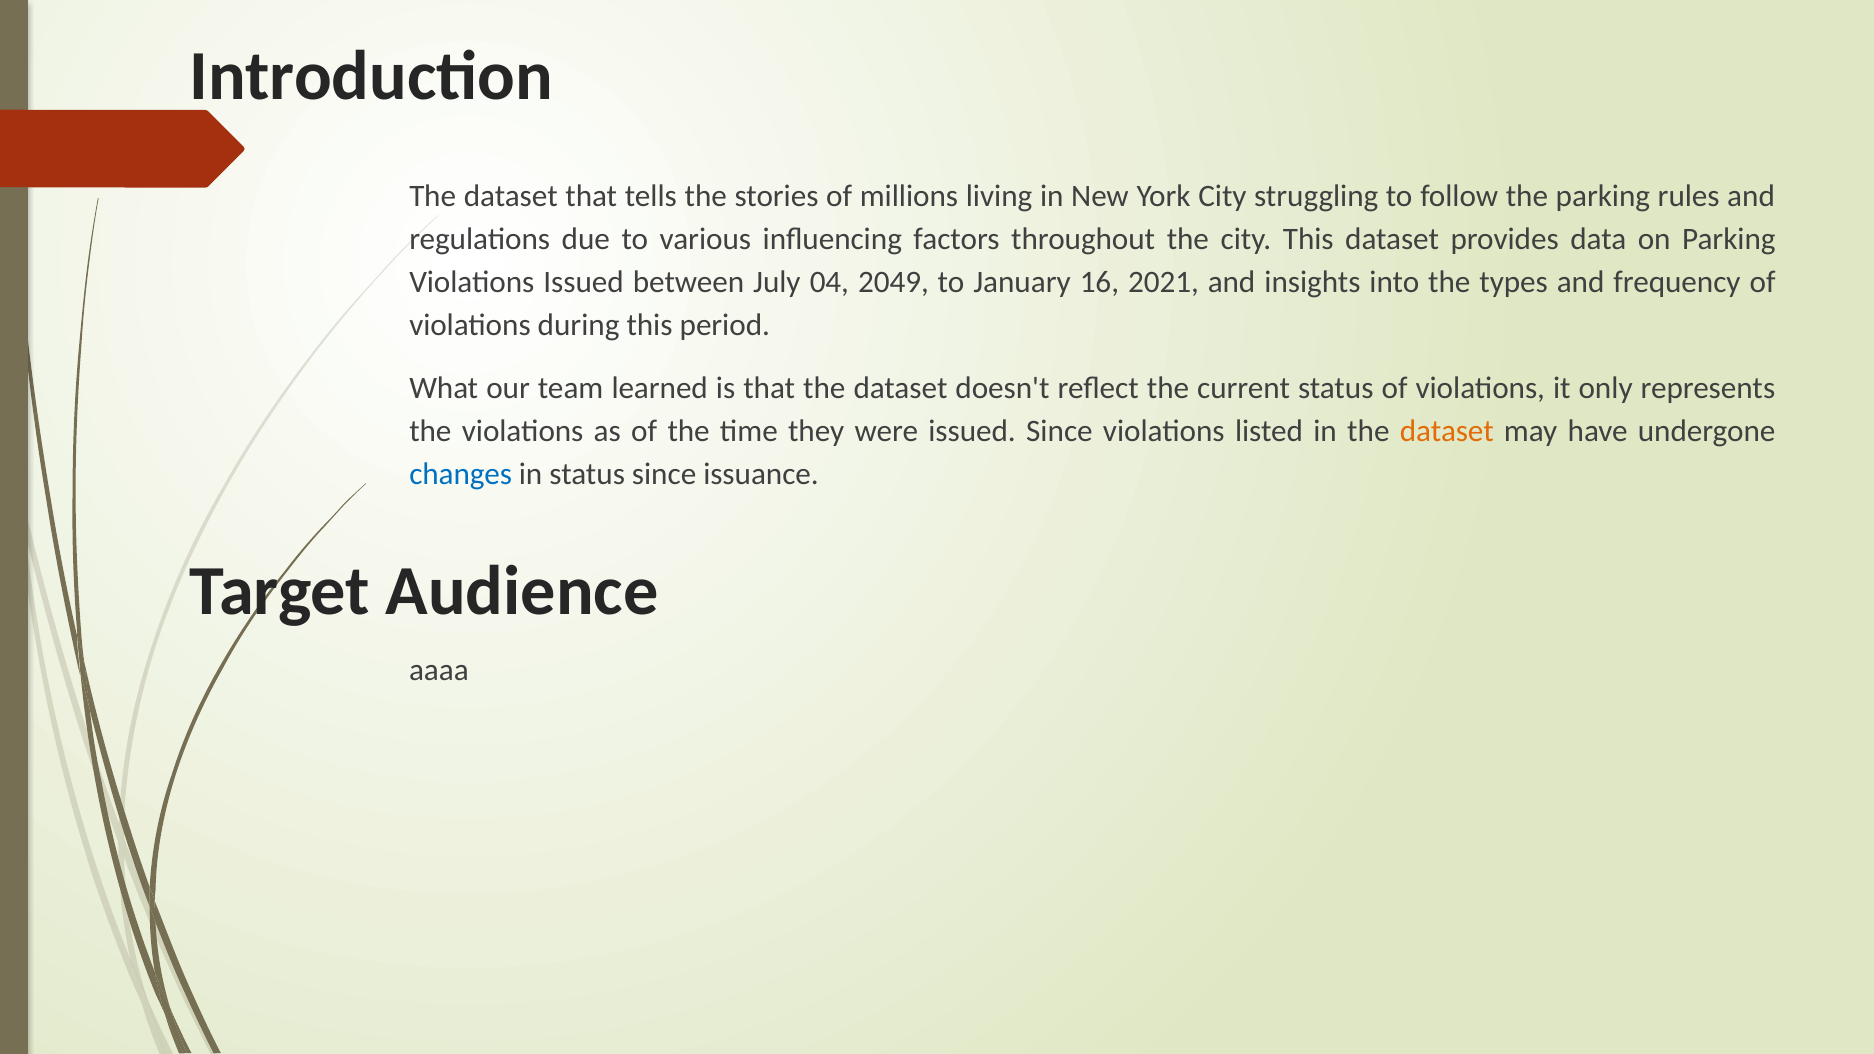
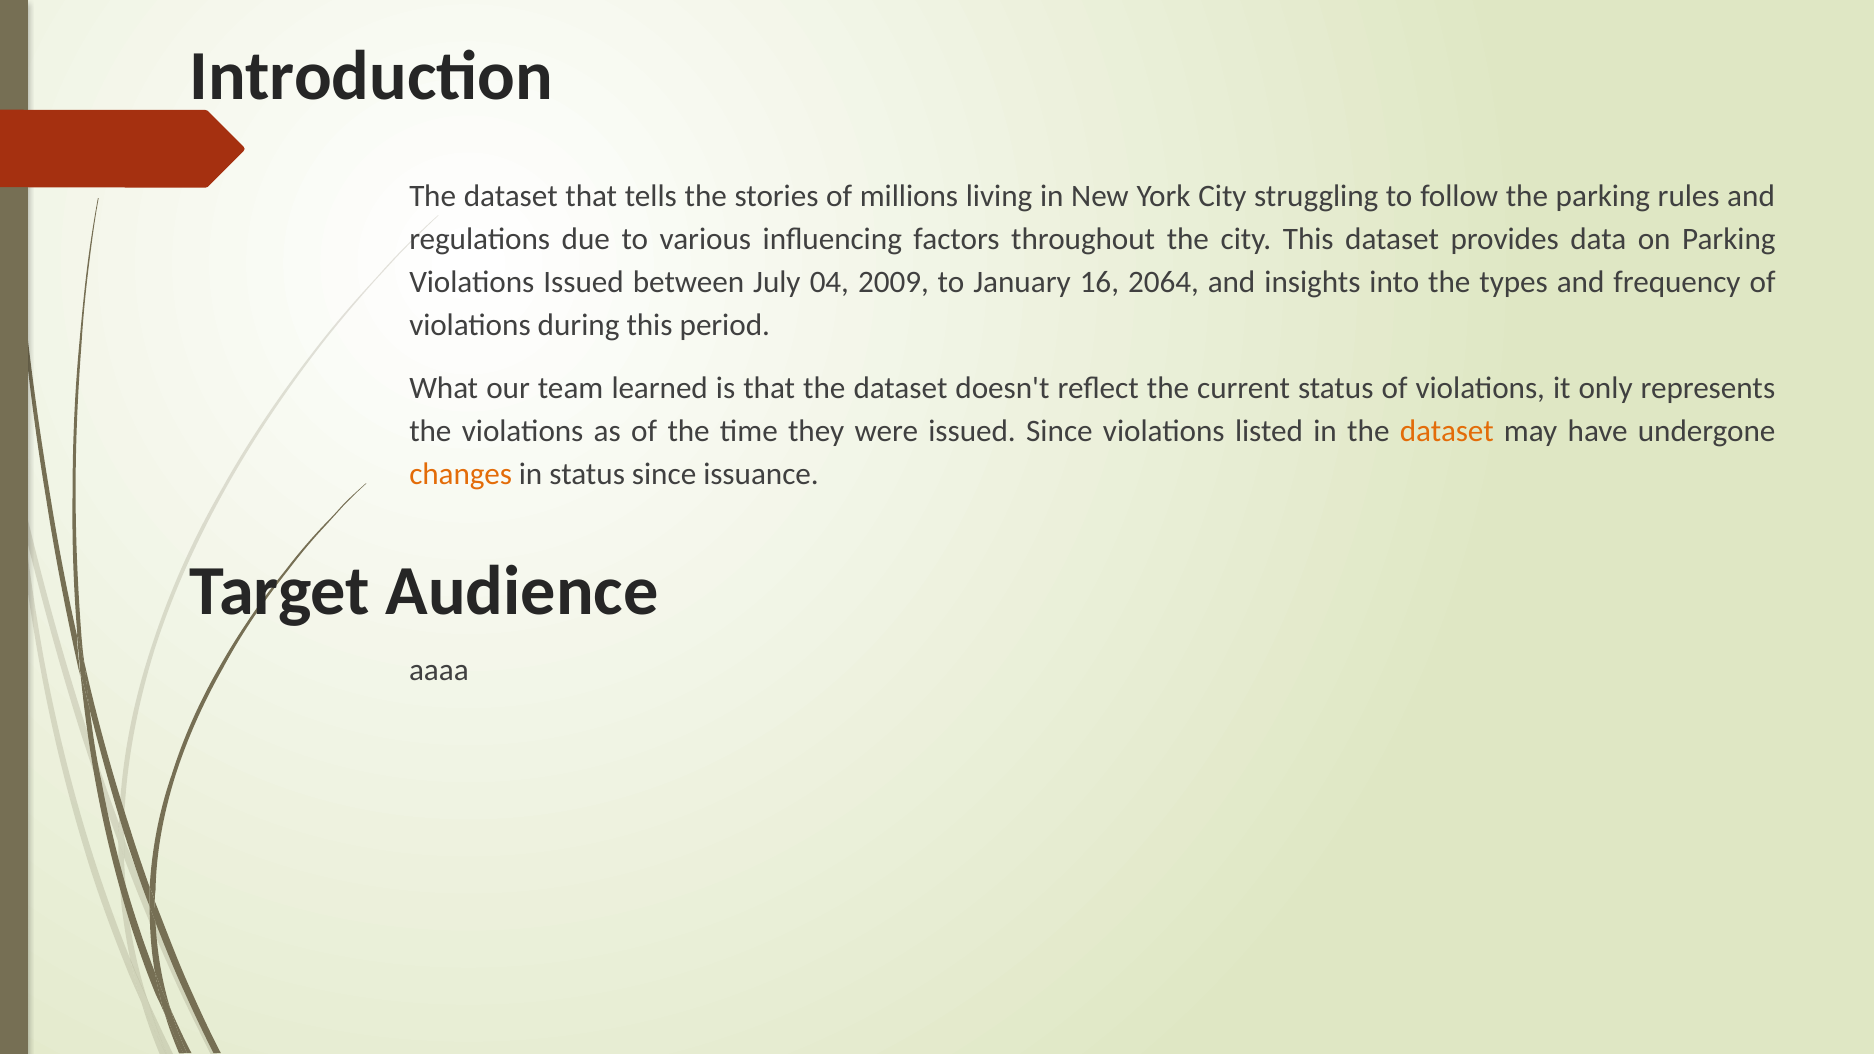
2049: 2049 -> 2009 (893, 283)
2021: 2021 -> 2064 (1163, 283)
changes colour: blue -> orange (461, 474)
